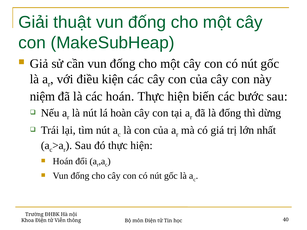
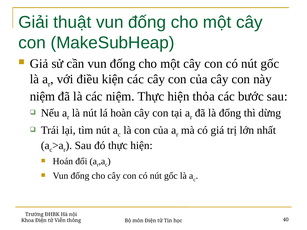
các hoán: hoán -> niệm (120, 97)
biến: biến -> thỏa (204, 97)
